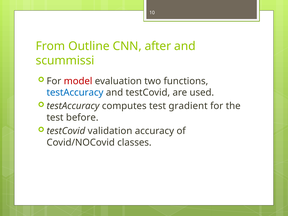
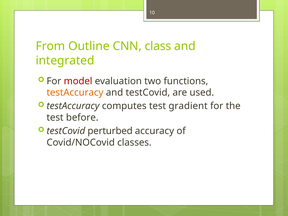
after: after -> class (158, 46)
scummissi: scummissi -> integrated (65, 61)
testAccuracy colour: blue -> orange (75, 93)
validation: validation -> perturbed (110, 131)
